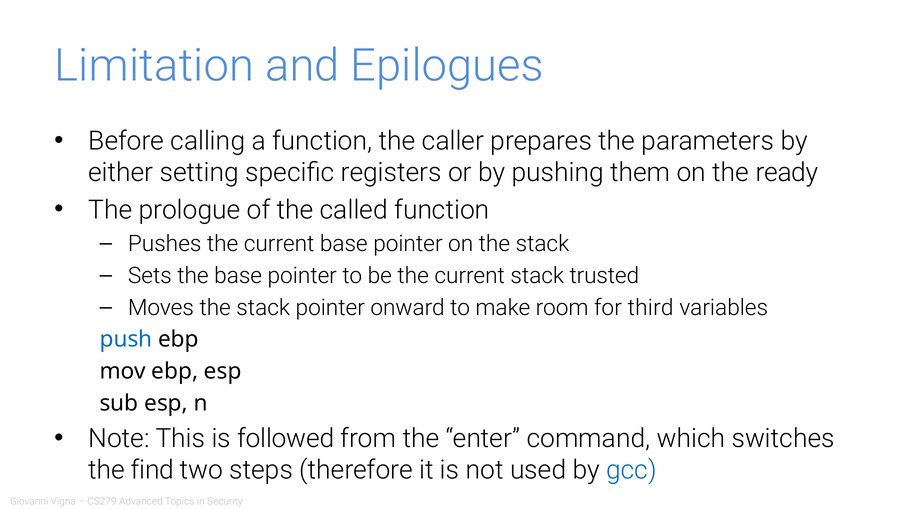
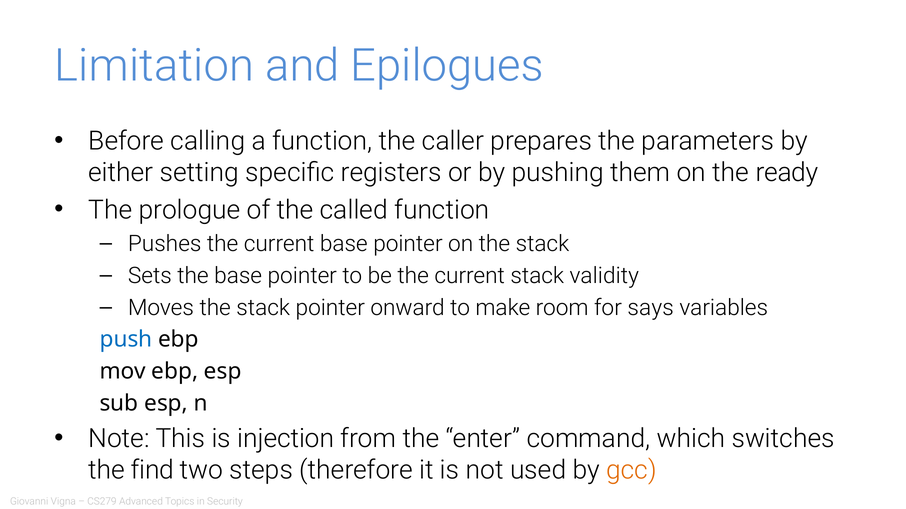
trusted: trusted -> validity (604, 276)
third: third -> says (651, 308)
followed: followed -> injection (286, 439)
gcc colour: blue -> orange (631, 471)
